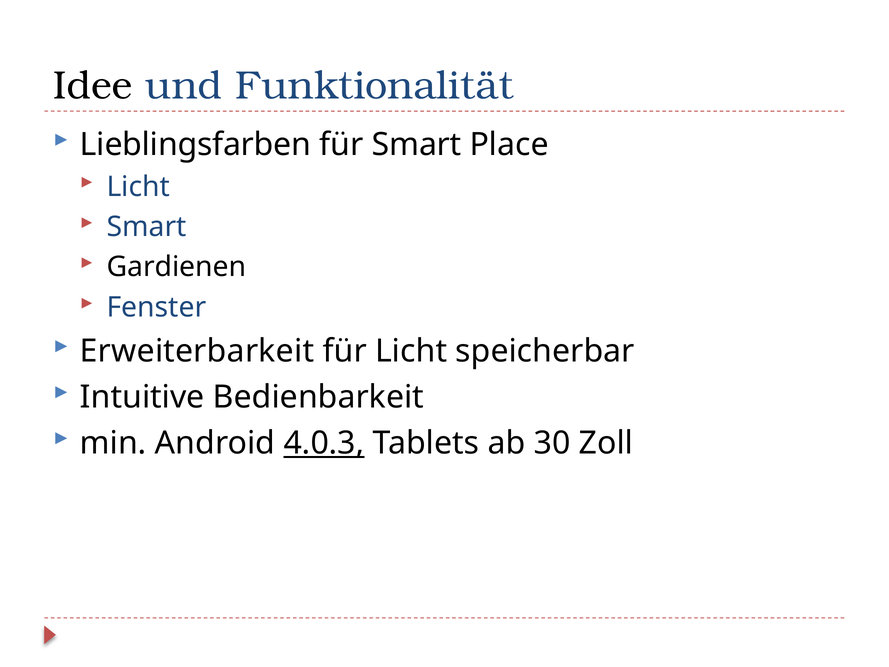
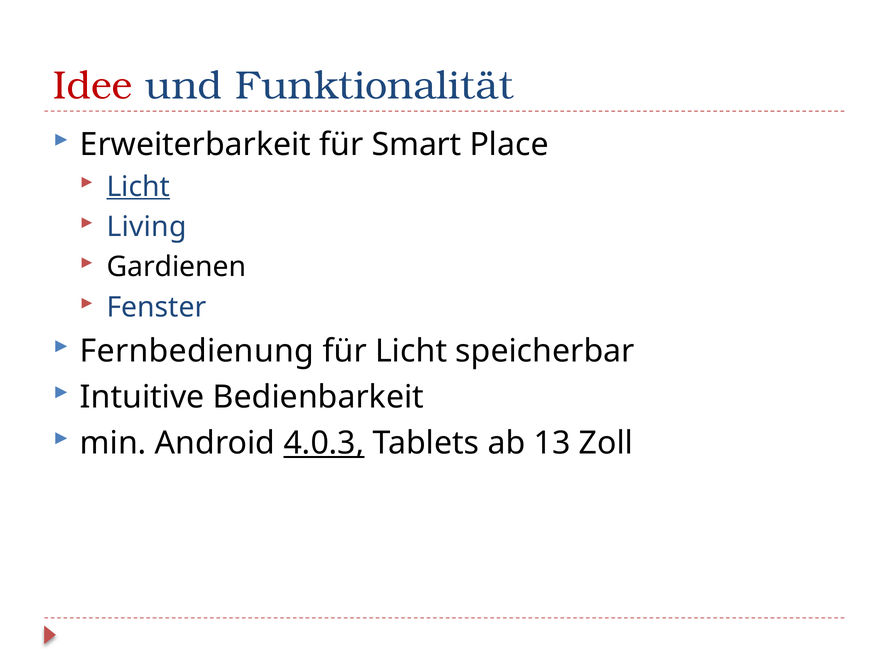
Idee colour: black -> red (93, 86)
Lieblingsfarben: Lieblingsfarben -> Erweiterbarkeit (195, 144)
Licht underline: none -> present (138, 187)
Smart: Smart -> Living (147, 227)
Erweiterbarkeit: Erweiterbarkeit -> Fernbedienung (197, 351)
30: 30 -> 13 (552, 443)
